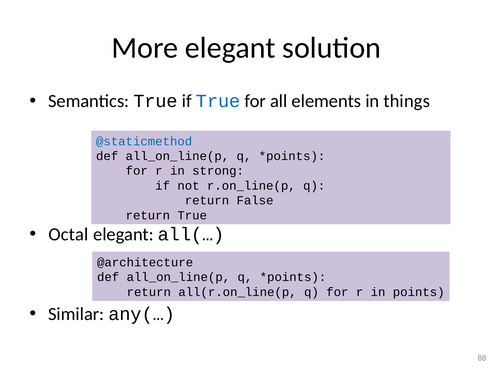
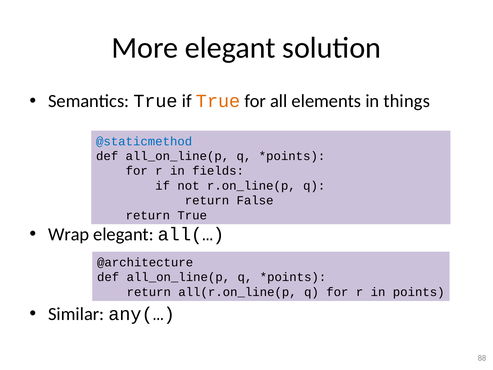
True colour: blue -> orange (218, 101)
strong: strong -> fields (218, 171)
Octal: Octal -> Wrap (69, 234)
